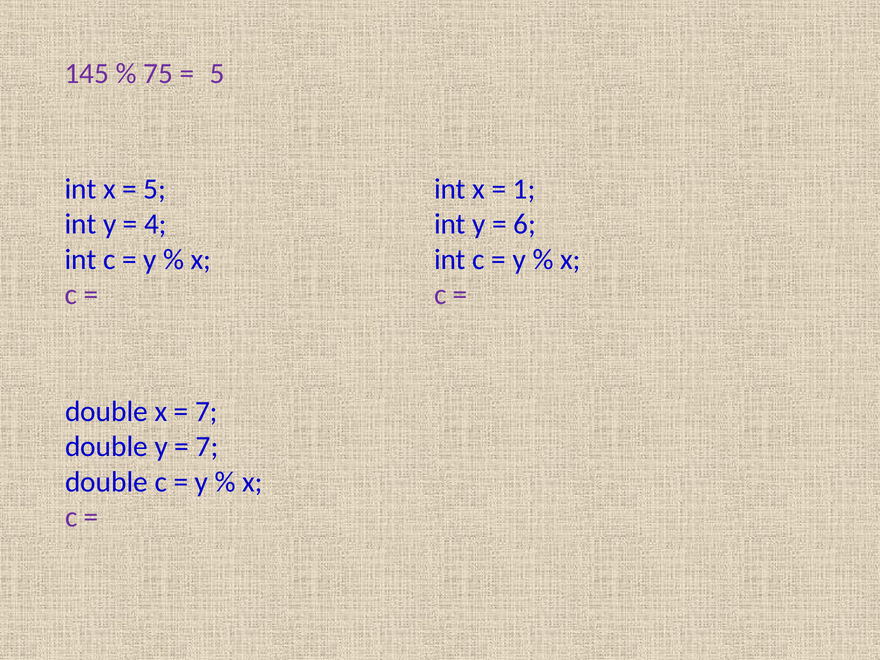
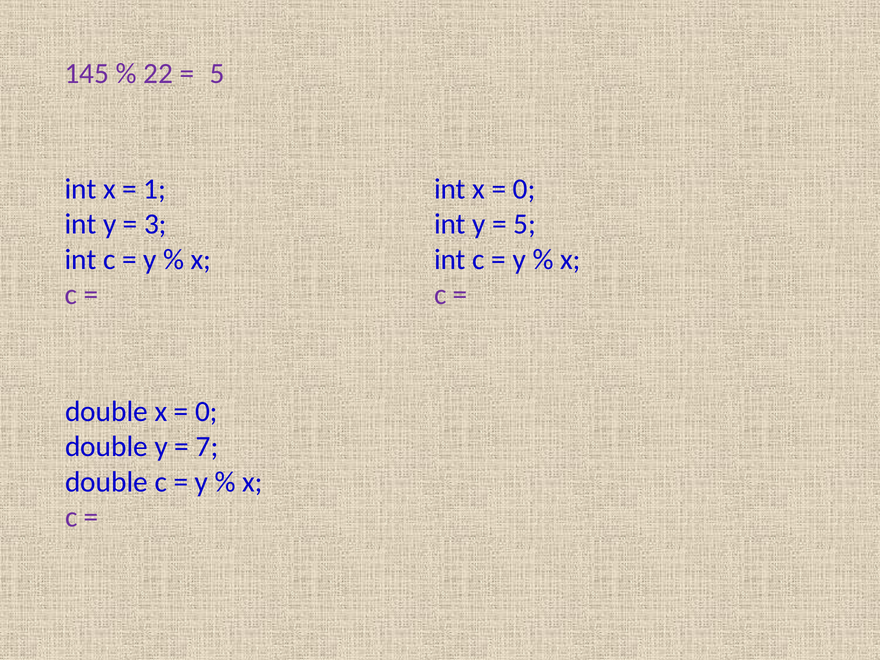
75: 75 -> 22 (158, 73)
5: 5 -> 1 (155, 189)
1: 1 -> 0 (524, 189)
4: 4 -> 3 (155, 224)
6: 6 -> 5 (525, 224)
7: 7 -> 0 (206, 412)
